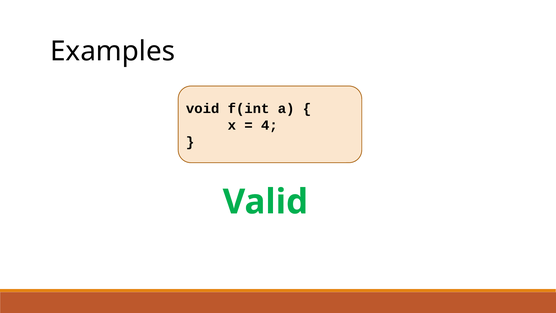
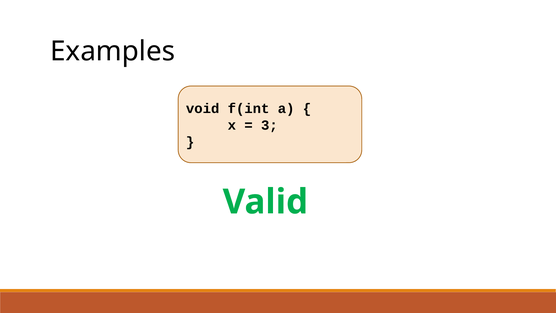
4: 4 -> 3 (269, 125)
